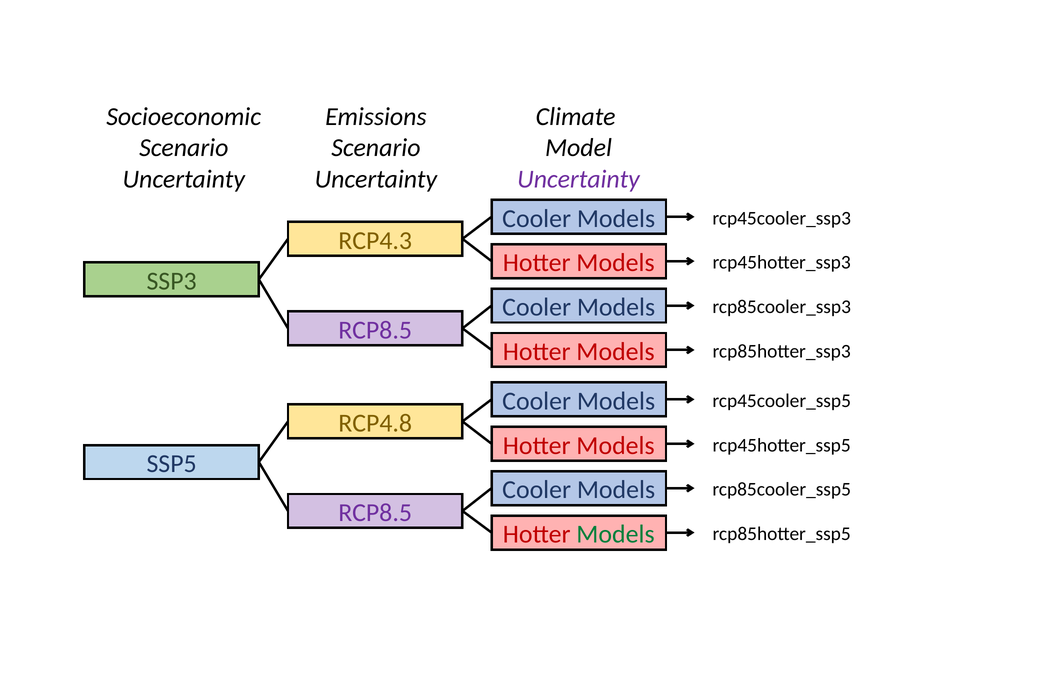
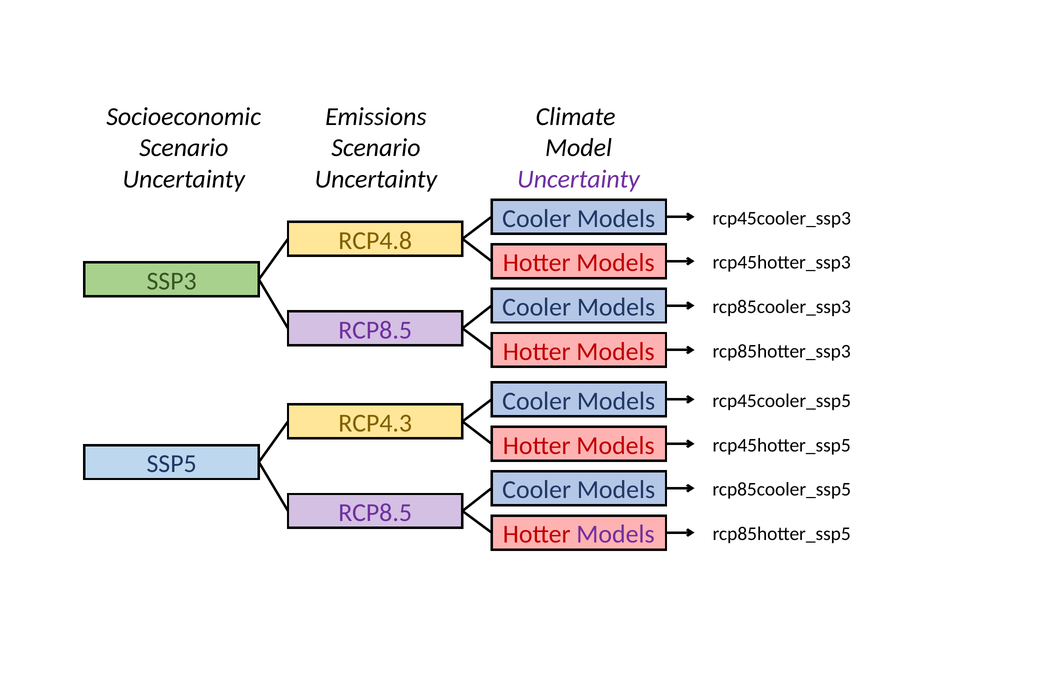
RCP4.3: RCP4.3 -> RCP4.8 (375, 241)
RCP4.8: RCP4.8 -> RCP4.3 (375, 423)
Models colour: green -> purple (615, 534)
